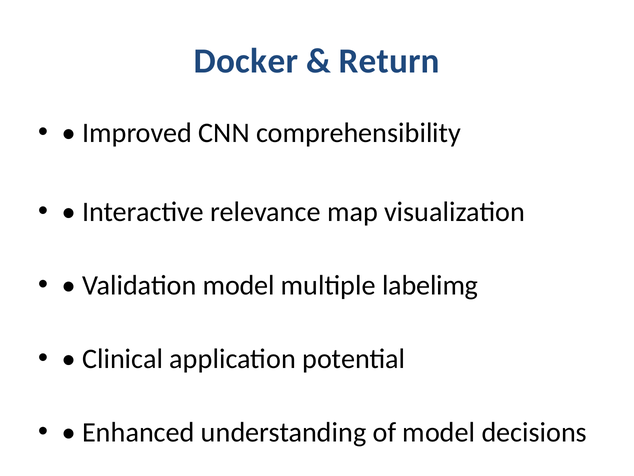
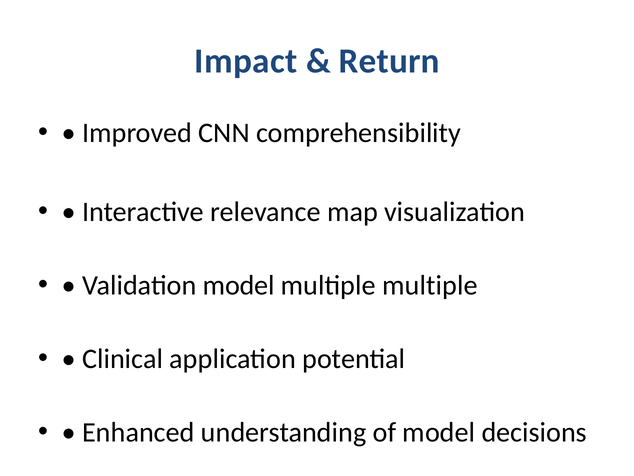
Docker: Docker -> Impact (246, 61)
multiple labelimg: labelimg -> multiple (430, 285)
